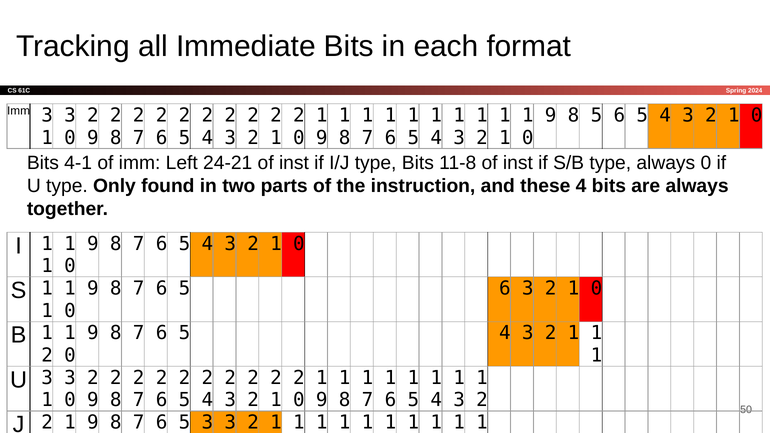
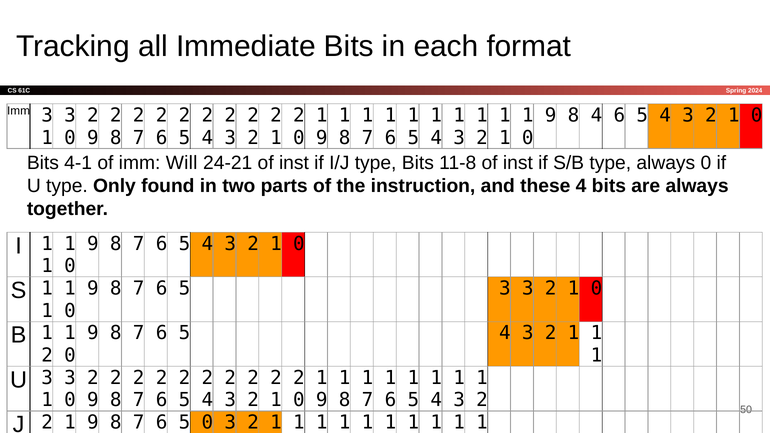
8 5: 5 -> 4 (596, 115)
Left: Left -> Will (182, 163)
6 5 6: 6 -> 3 (505, 288)
5 3: 3 -> 0 (207, 423)
